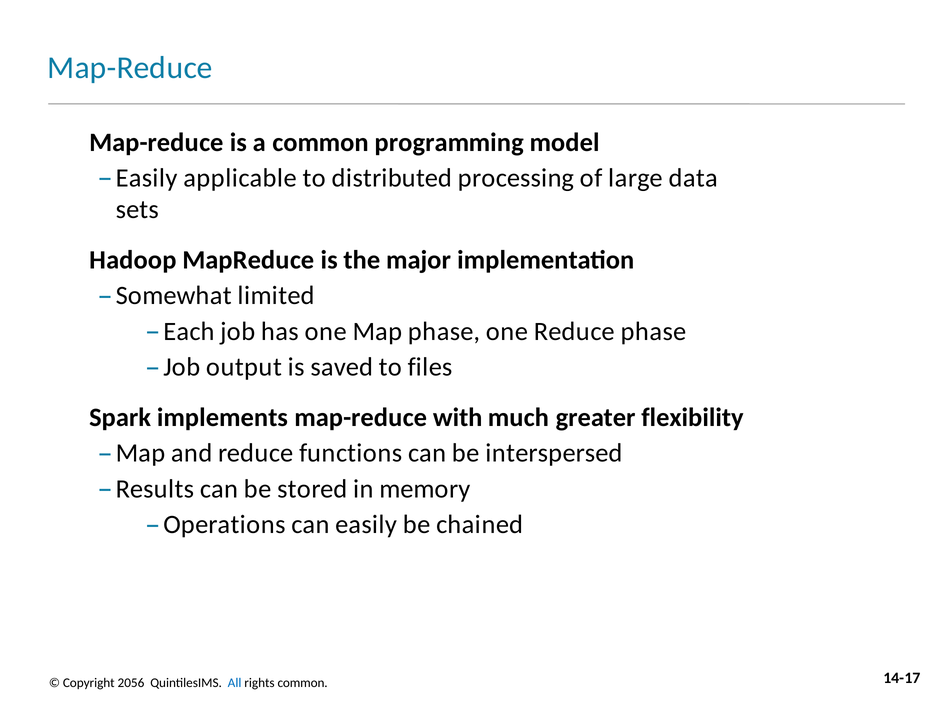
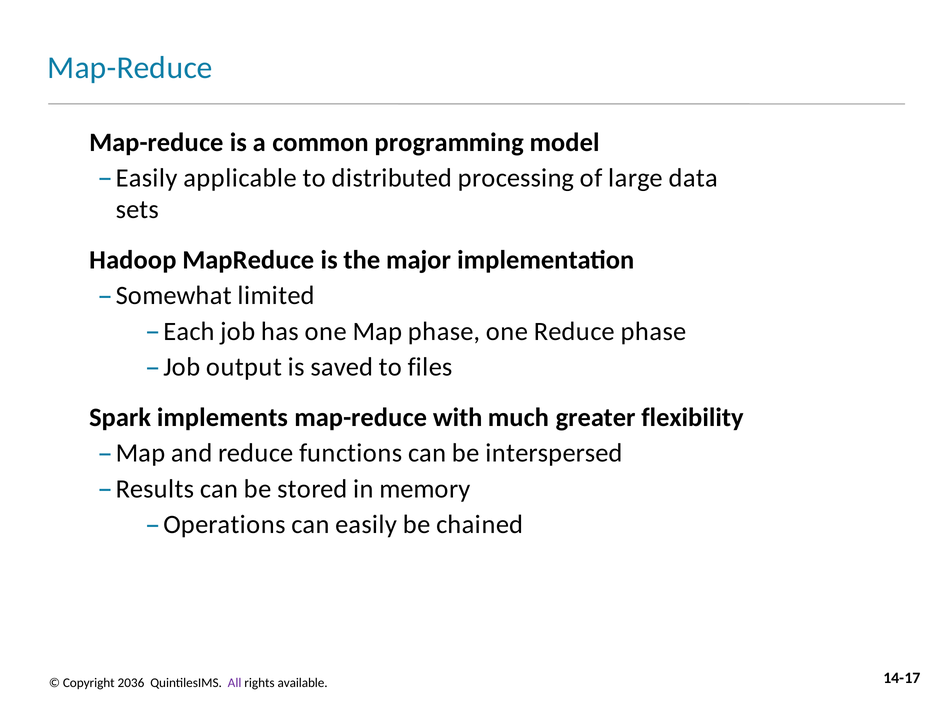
2056: 2056 -> 2036 (131, 683)
All colour: blue -> purple (235, 683)
rights common: common -> available (303, 683)
